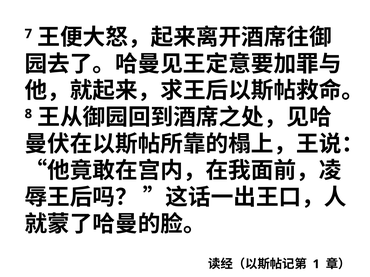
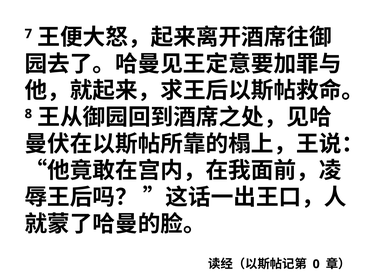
1: 1 -> 0 (316, 265)
